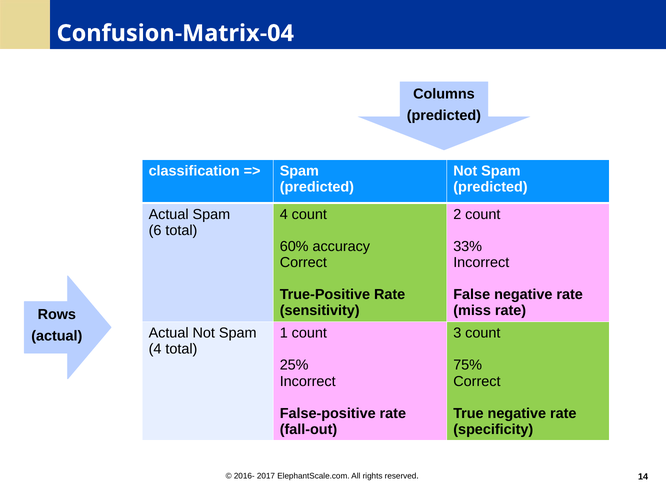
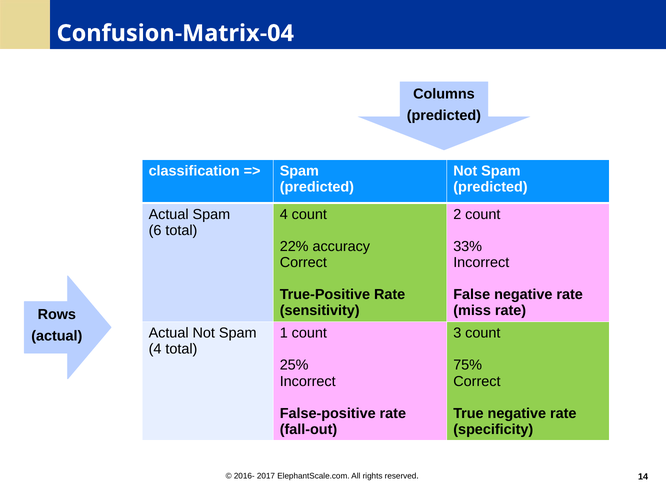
60%: 60% -> 22% (294, 247)
